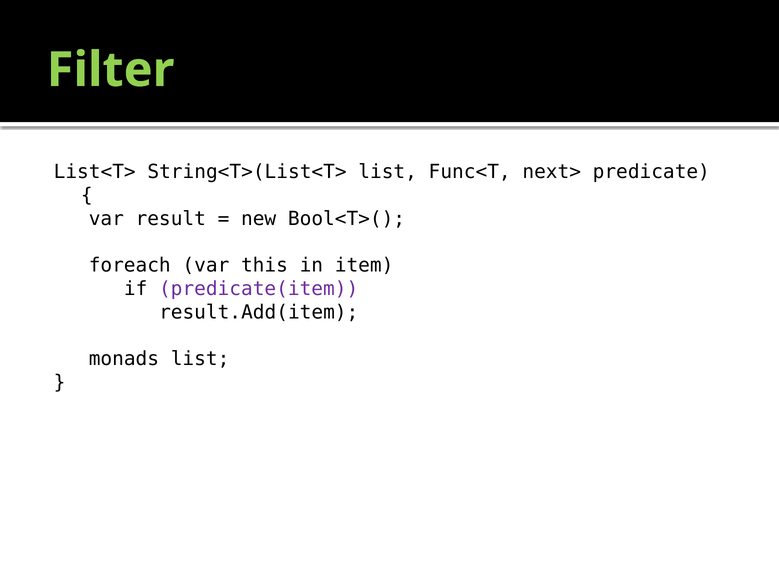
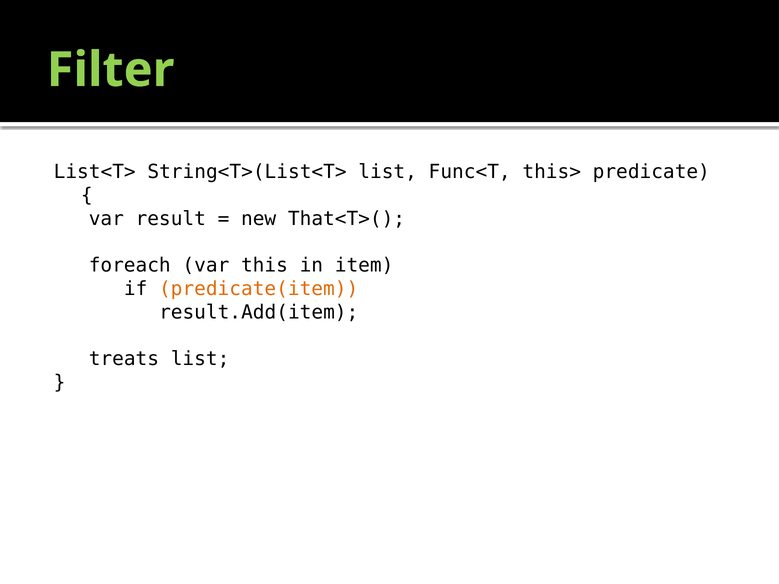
next>: next> -> this> (552, 172)
Bool<T>(: Bool<T>( -> That<T>( (347, 219)
predicate(item colour: purple -> orange (259, 289)
monads: monads -> treats (124, 359)
